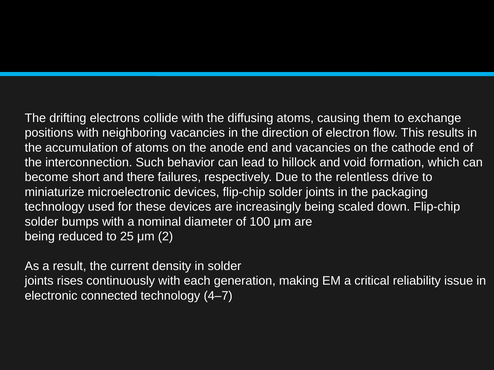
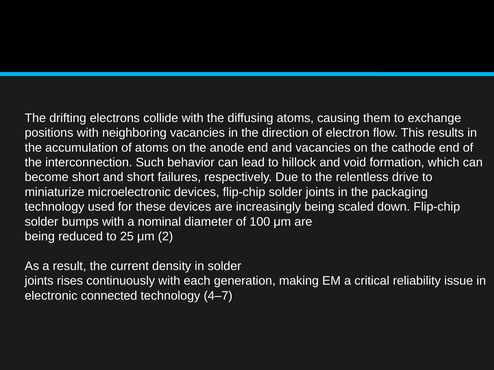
and there: there -> short (141, 177)
